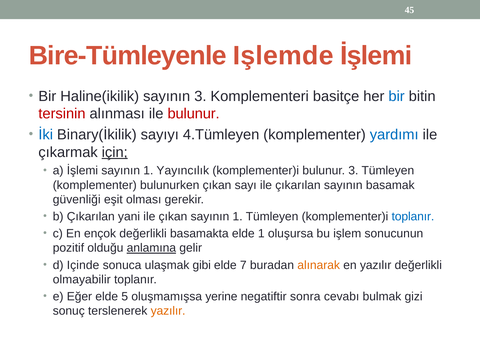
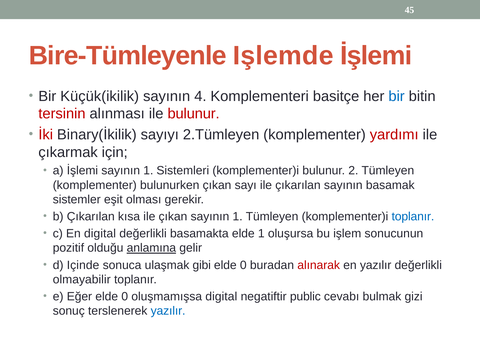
Haline(ikilik: Haline(ikilik -> Küçük(ikilik (100, 96)
sayının 3: 3 -> 4 (200, 96)
İki colour: blue -> red (46, 135)
4.Tümleyen: 4.Tümleyen -> 2.Tümleyen (221, 135)
yardımı colour: blue -> red (394, 135)
için underline: present -> none (115, 152)
Yayıncılık: Yayıncılık -> Sistemleri (183, 171)
bulunur 3: 3 -> 2 (353, 171)
güvenliği: güvenliği -> sistemler (77, 199)
yani: yani -> kısa (129, 217)
En ençok: ençok -> digital (100, 234)
7: 7 -> 0 (243, 265)
alınarak colour: orange -> red (319, 265)
Eğer elde 5: 5 -> 0 (125, 297)
oluşmamışsa yerine: yerine -> digital (221, 297)
sonra: sonra -> public (305, 297)
yazılır colour: orange -> blue (168, 311)
